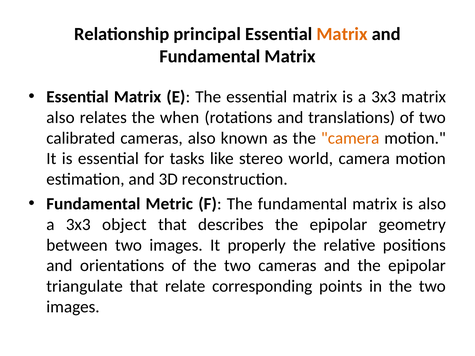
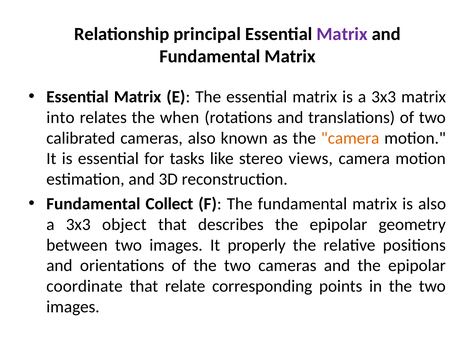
Matrix colour: orange -> purple (342, 34)
also: also -> into (60, 118)
world: world -> views (311, 159)
Metric: Metric -> Collect (169, 204)
triangulate: triangulate -> coordinate (85, 286)
